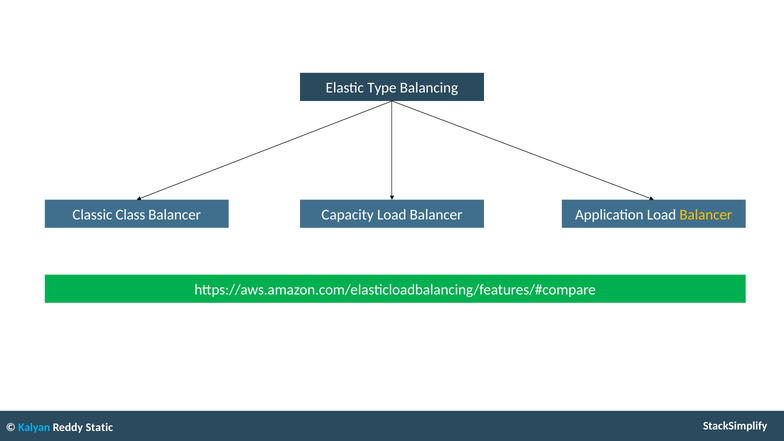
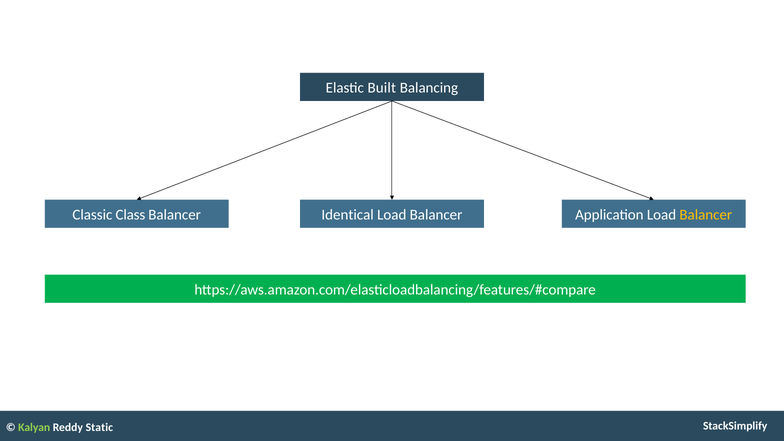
Type: Type -> Built (382, 88)
Capacity: Capacity -> Identical (348, 215)
Kalyan colour: light blue -> light green (34, 427)
